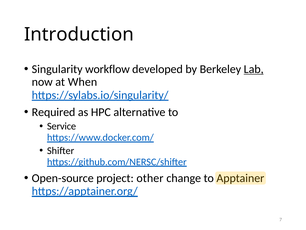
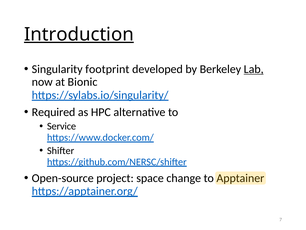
Introduction underline: none -> present (79, 34)
workflow: workflow -> footprint (107, 69)
When: When -> Bionic (83, 82)
other: other -> space (150, 178)
